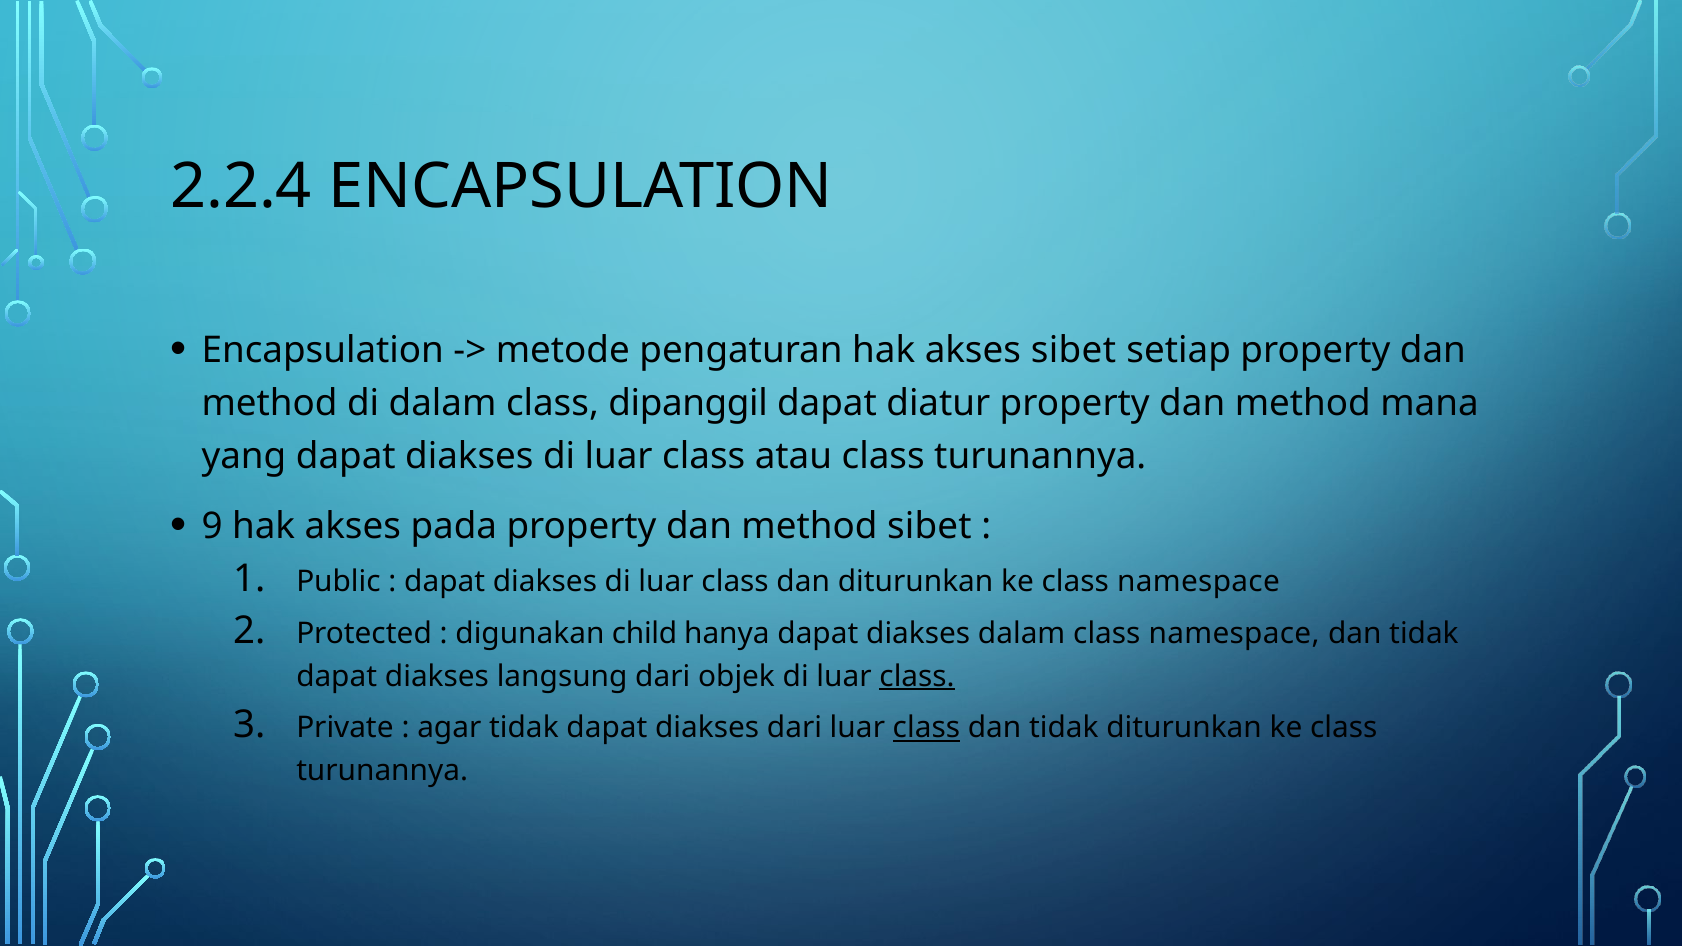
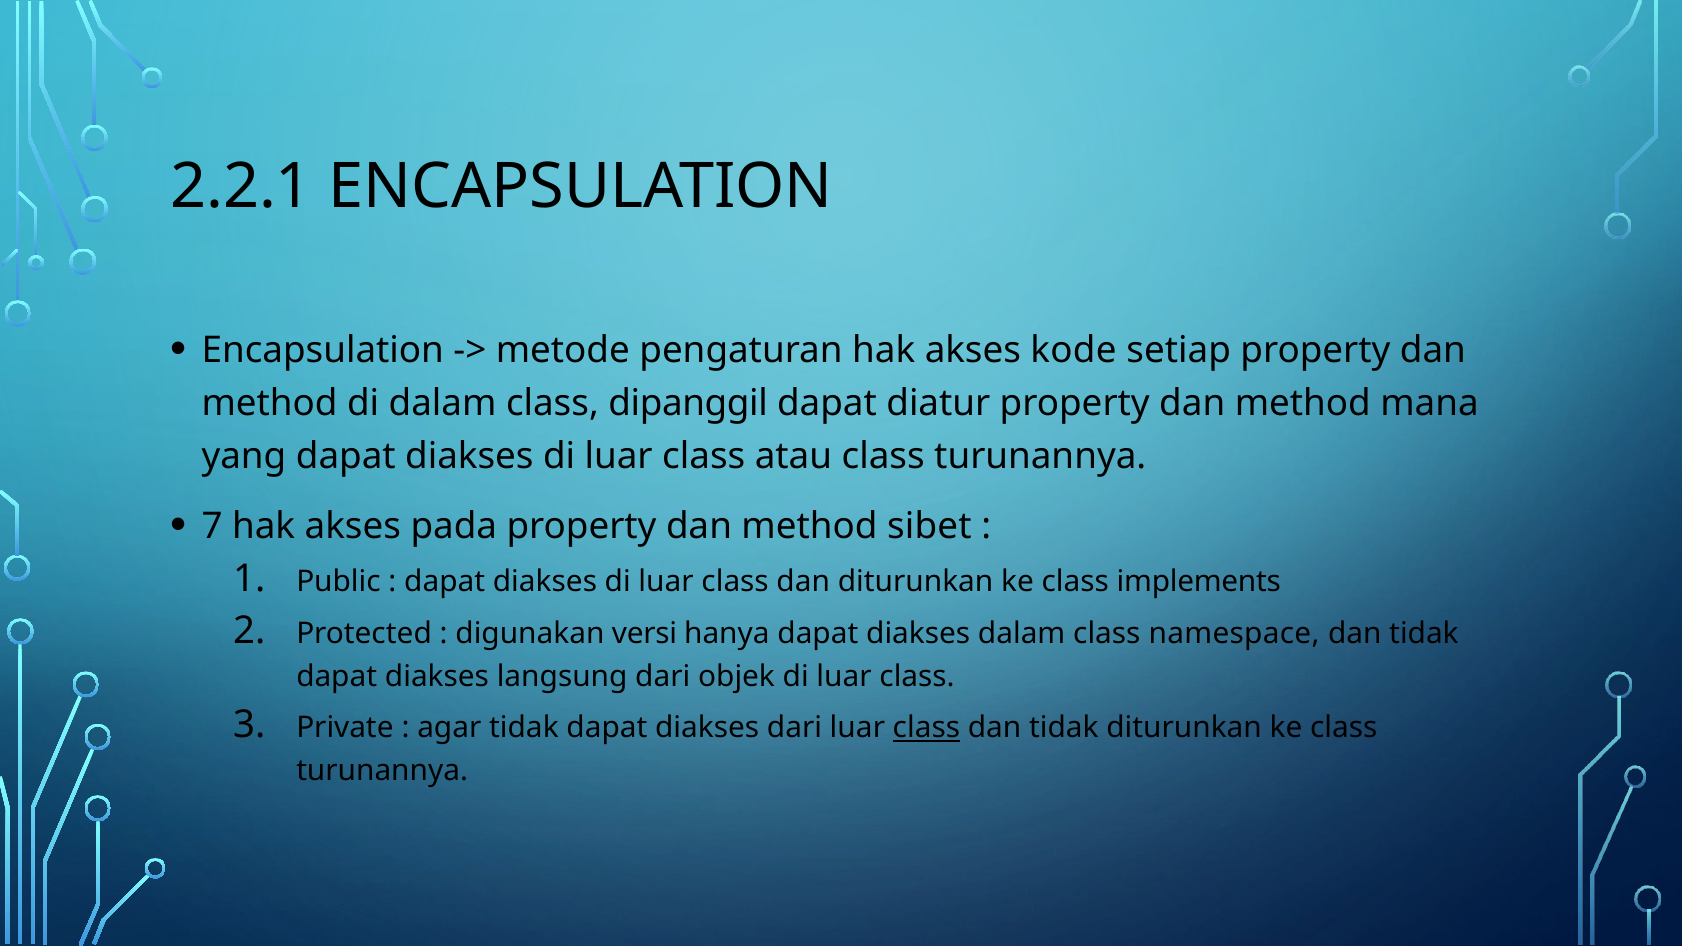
2.2.4: 2.2.4 -> 2.2.1 (241, 187)
akses sibet: sibet -> kode (1073, 350)
9: 9 -> 7 (212, 526)
ke class namespace: namespace -> implements (1199, 582)
child: child -> versi (644, 633)
class underline: present -> none (917, 676)
